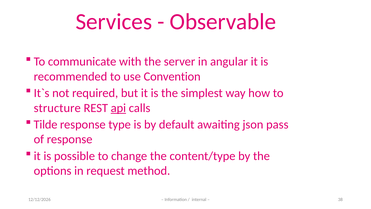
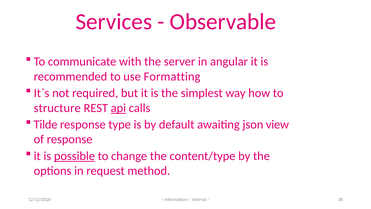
Convention: Convention -> Formatting (172, 76)
pass: pass -> view (277, 124)
possible underline: none -> present (74, 156)
